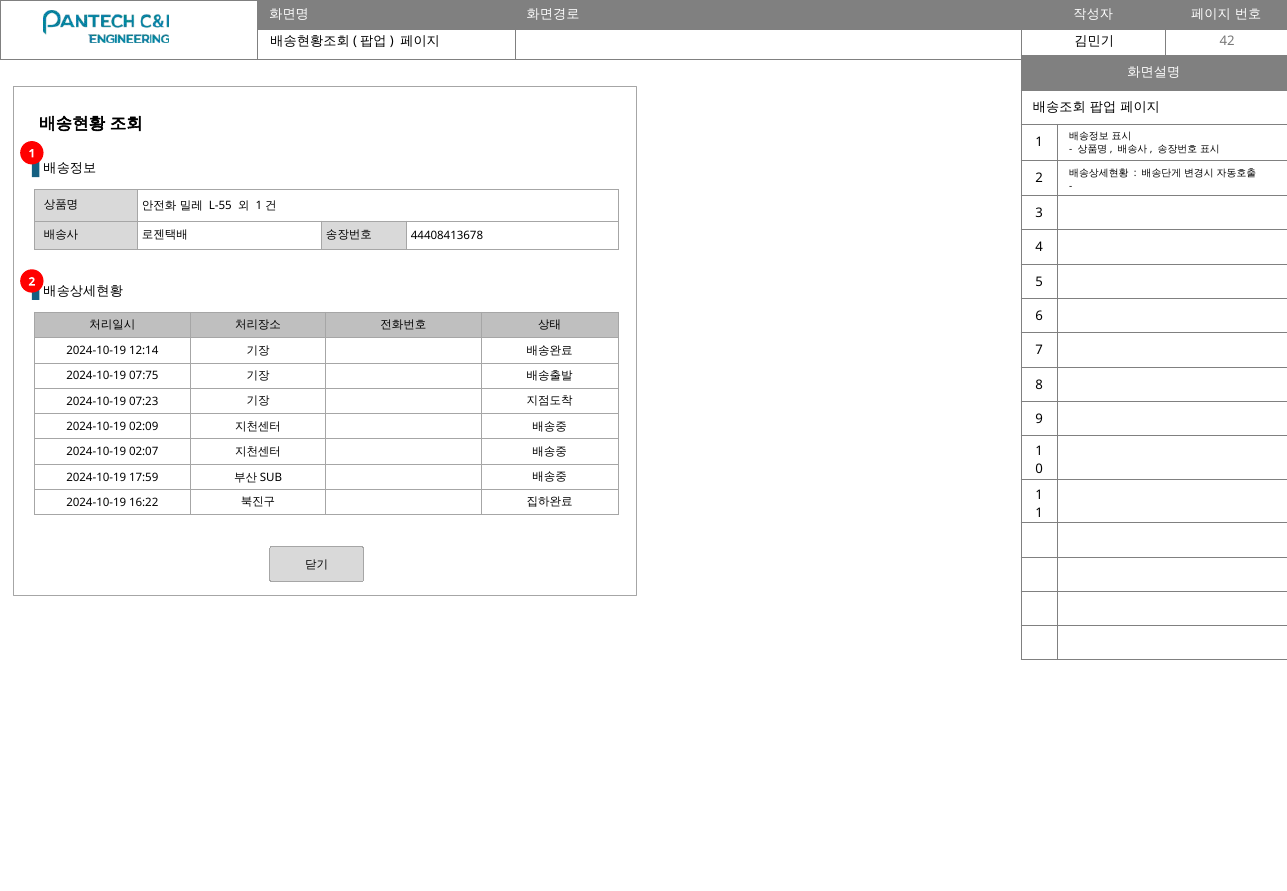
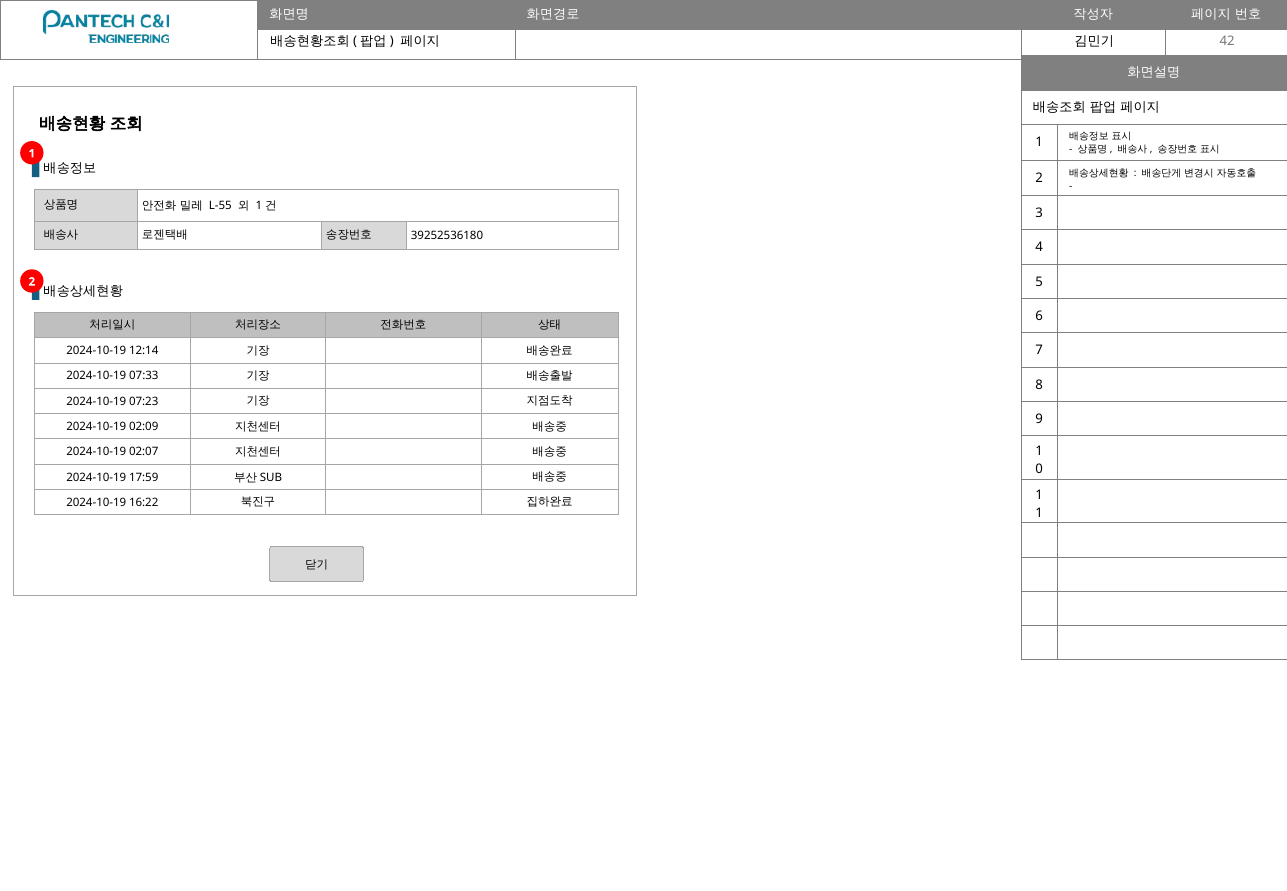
44408413678: 44408413678 -> 39252536180 (447, 236)
07:75: 07:75 -> 07:33 (144, 376)
